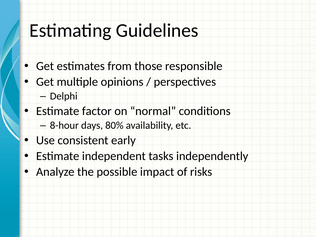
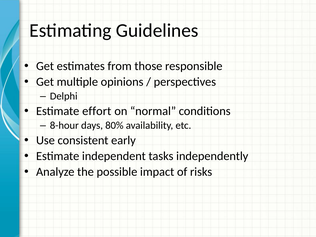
factor: factor -> effort (97, 111)
